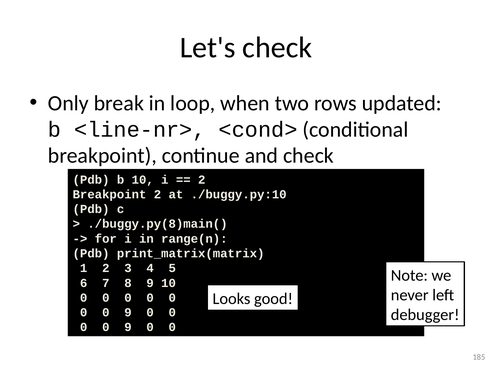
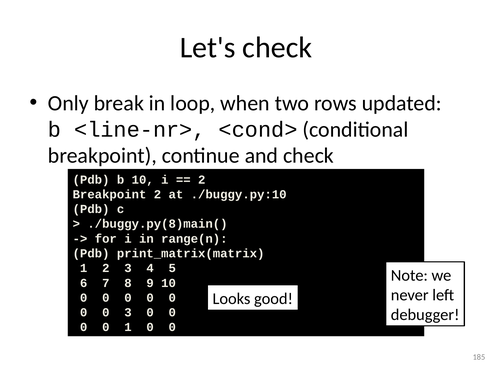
9: 9 -> 3 (128, 312)
9: 9 -> 1 (128, 327)
